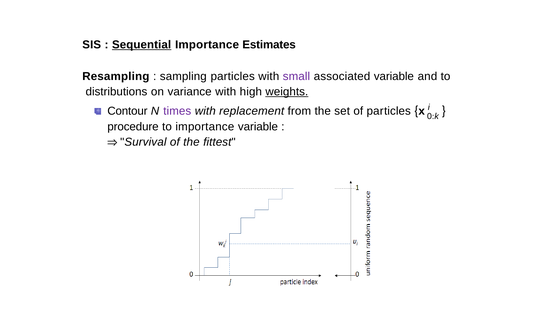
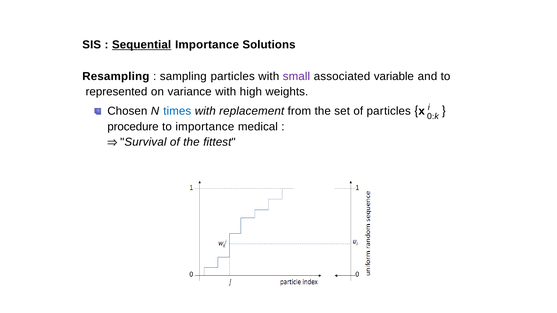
Estimates: Estimates -> Solutions (269, 45)
distributions: distributions -> represented (116, 92)
weights underline: present -> none (287, 92)
Contour: Contour -> Chosen (127, 111)
times colour: purple -> blue (177, 111)
importance variable: variable -> medical (258, 127)
